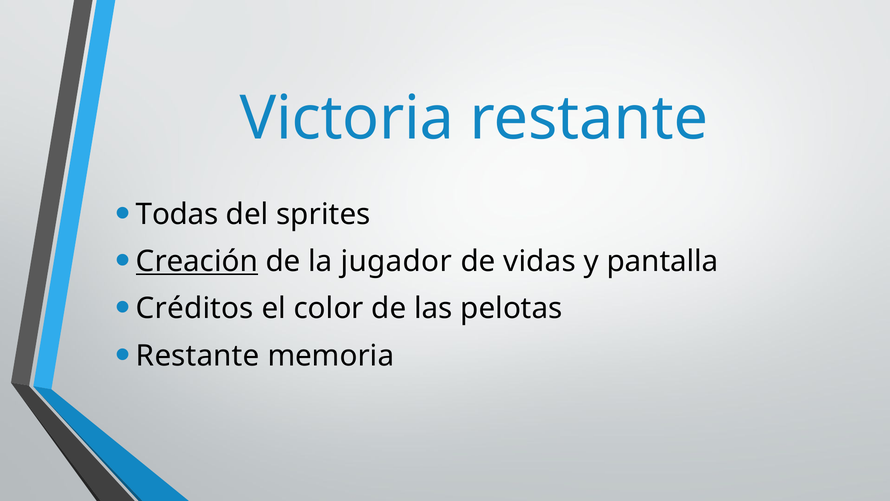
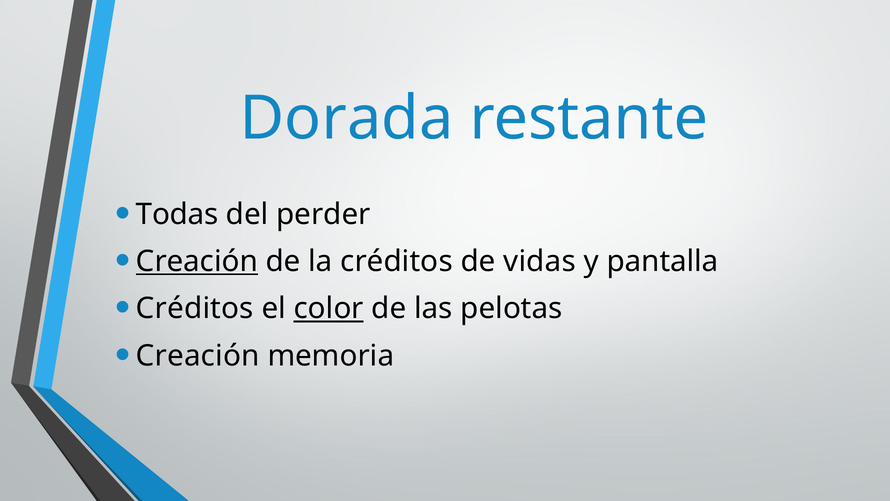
Victoria: Victoria -> Dorada (347, 118)
sprites: sprites -> perder (323, 214)
la jugador: jugador -> créditos (396, 261)
color underline: none -> present (329, 308)
Restante: Restante -> Creación (198, 356)
